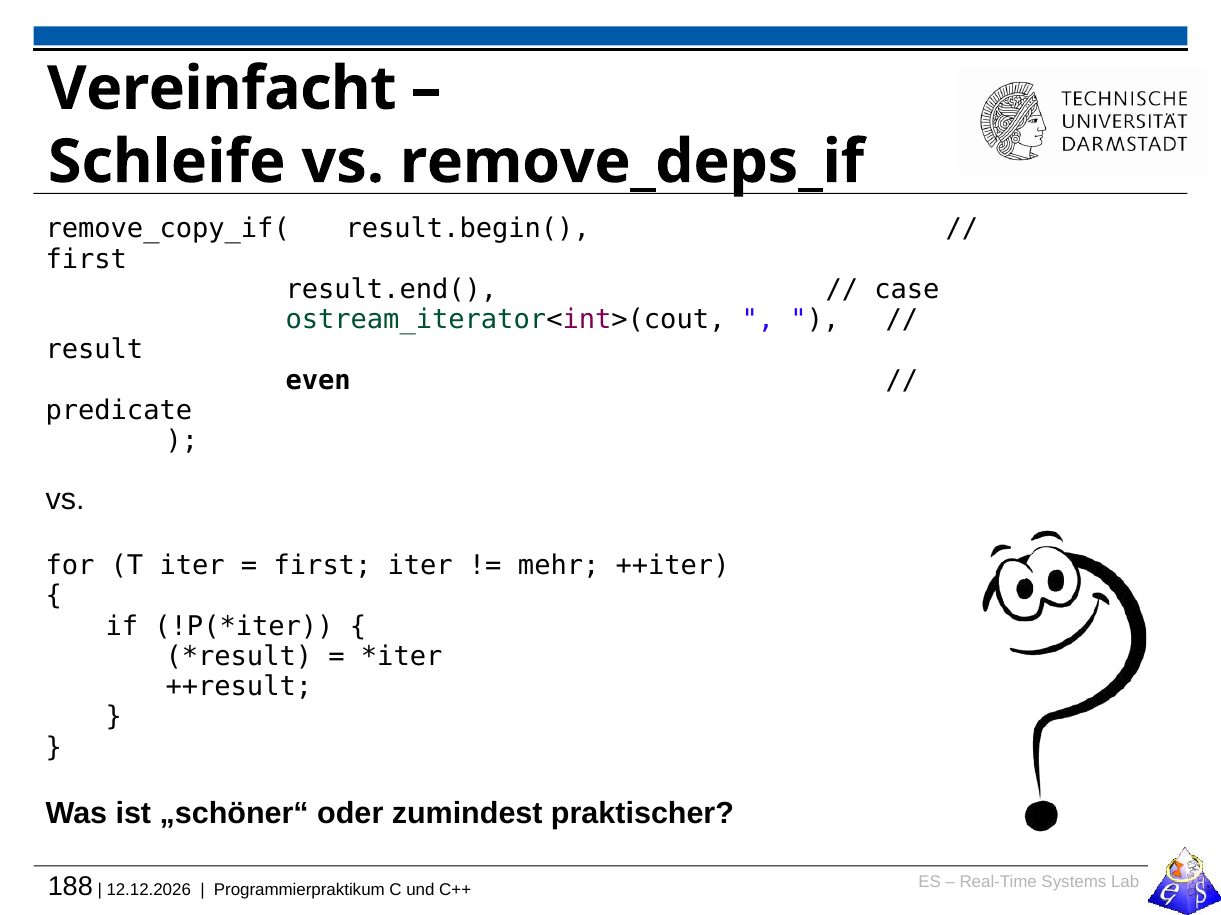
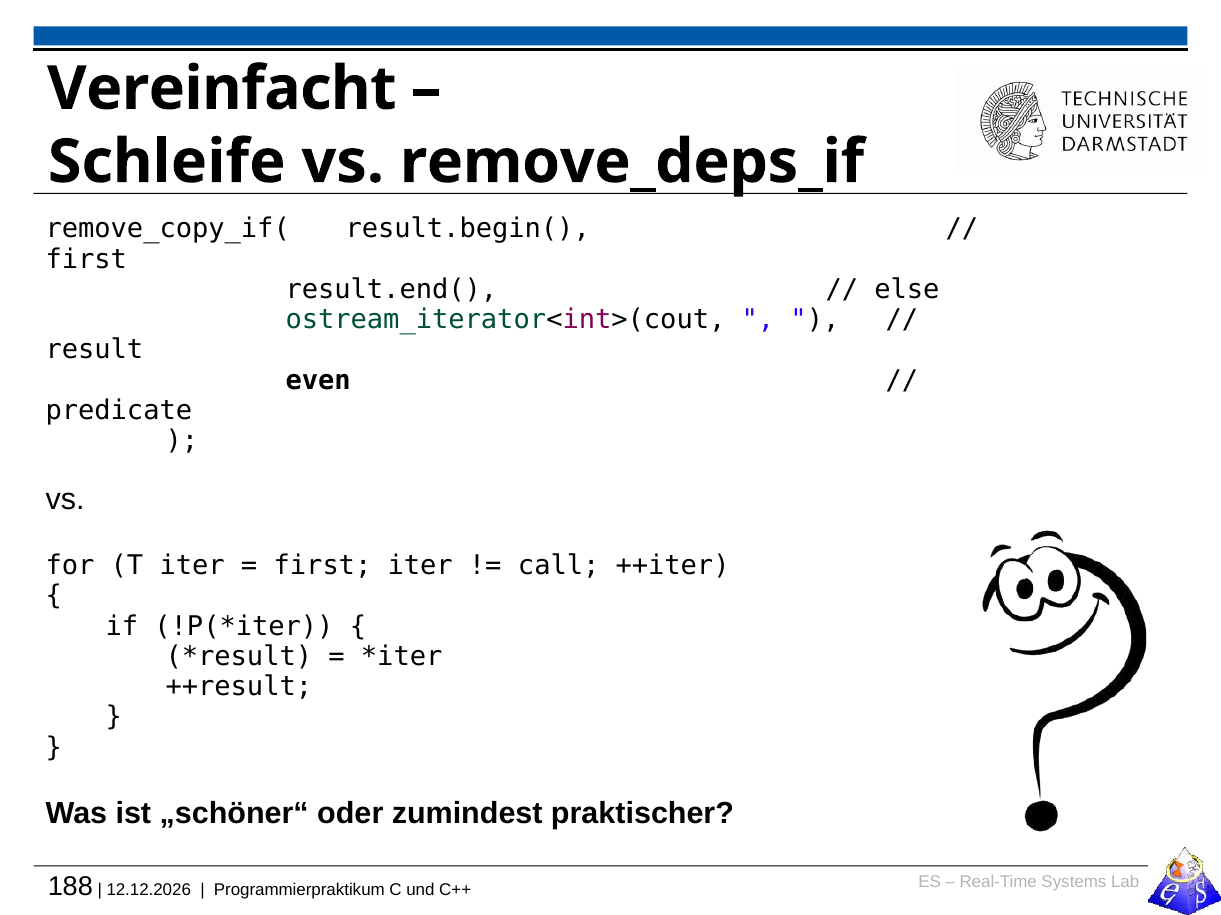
case: case -> else (907, 290)
mehr: mehr -> call (559, 566)
